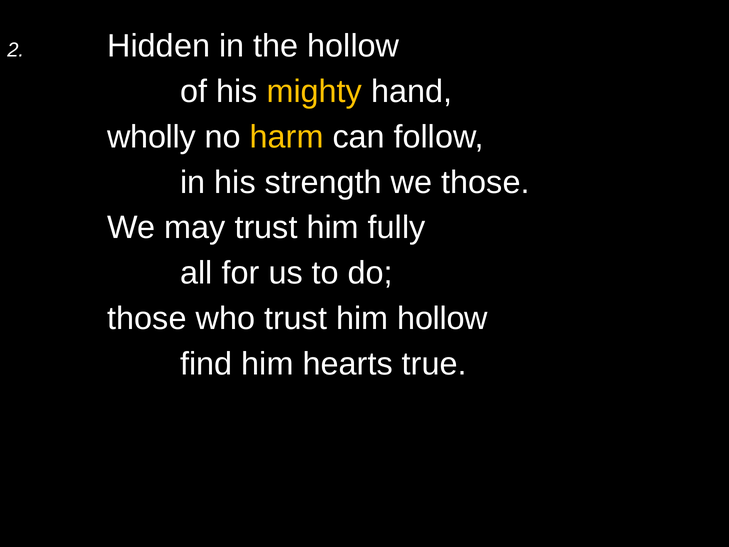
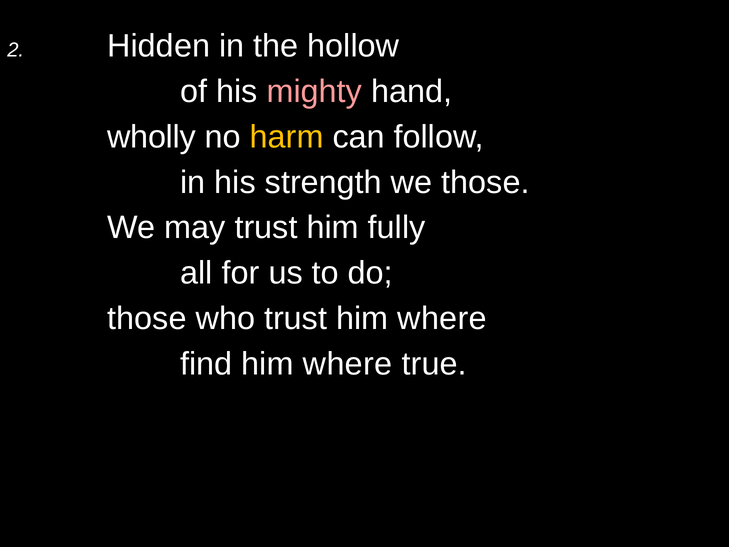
mighty colour: yellow -> pink (314, 91)
trust him hollow: hollow -> where (442, 318)
find him hearts: hearts -> where (348, 364)
